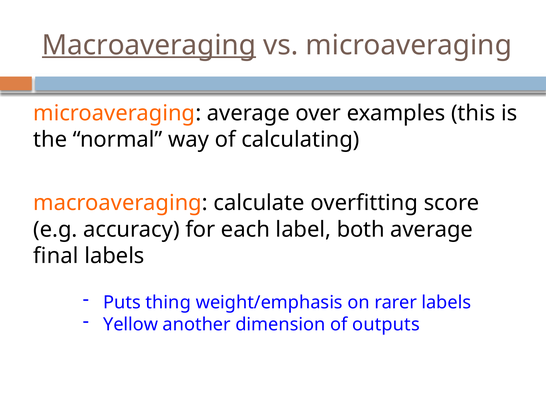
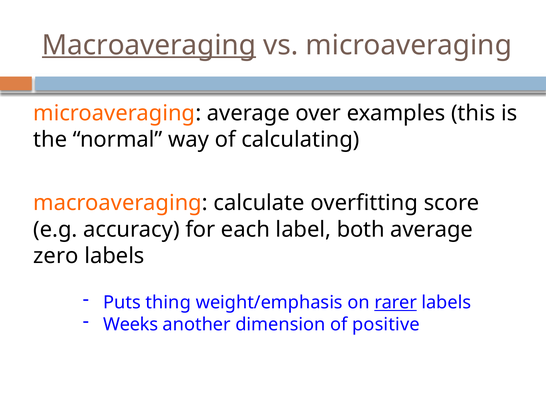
final: final -> zero (56, 256)
rarer underline: none -> present (396, 302)
Yellow: Yellow -> Weeks (131, 324)
outputs: outputs -> positive (386, 324)
